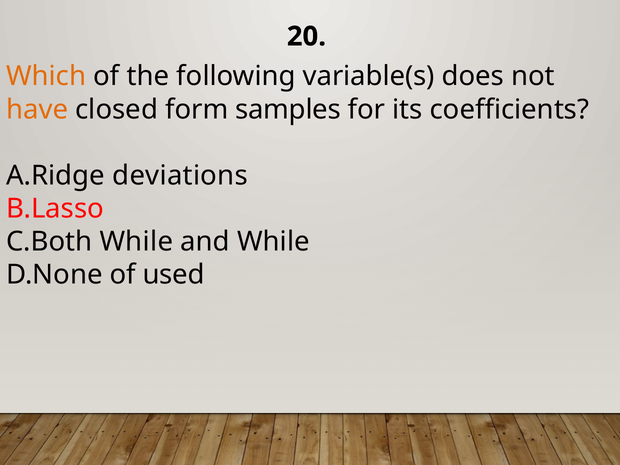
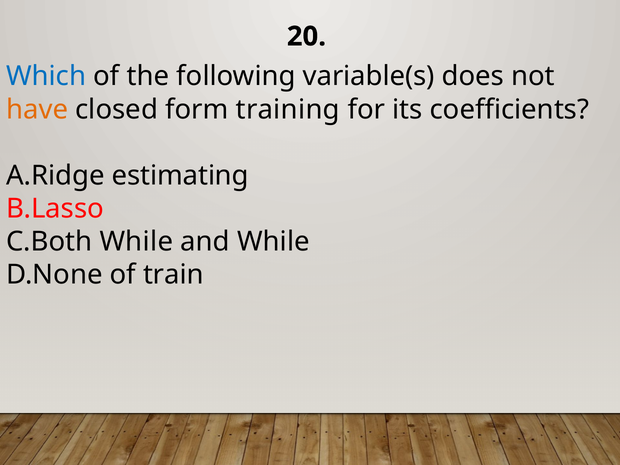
Which colour: orange -> blue (46, 76)
samples: samples -> training (288, 109)
deviations: deviations -> estimating (180, 176)
used: used -> train (173, 275)
